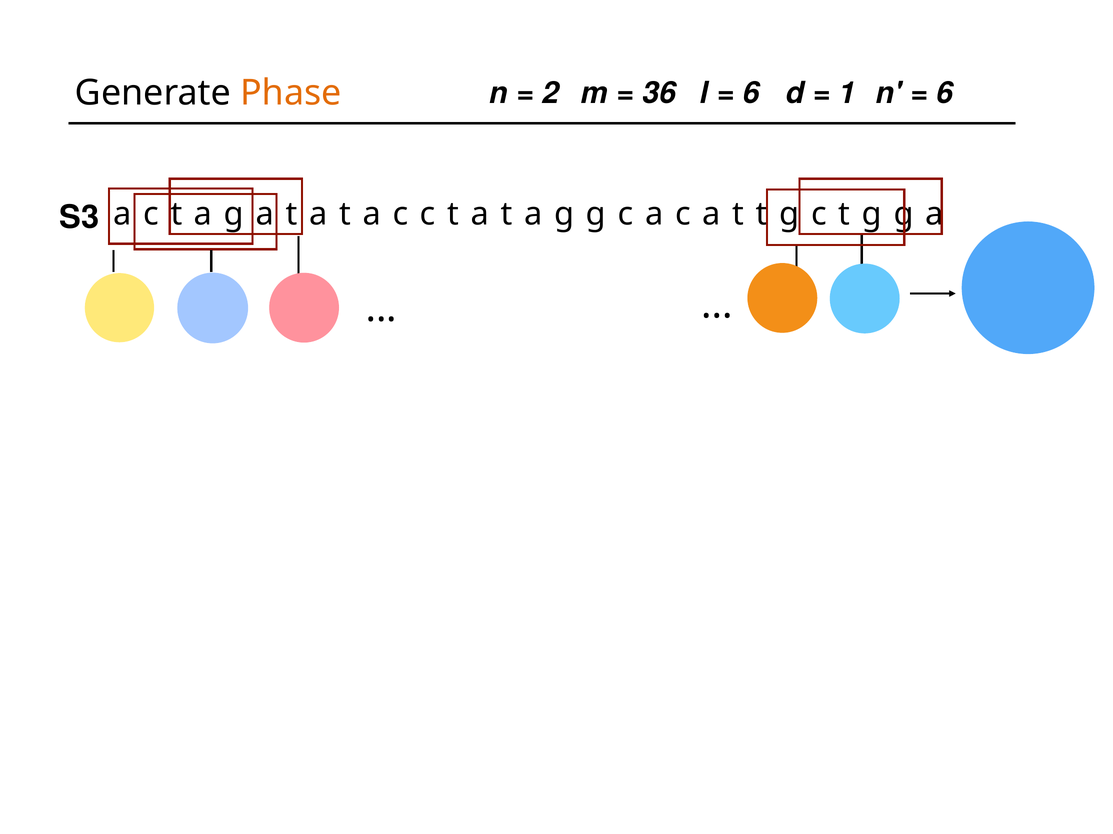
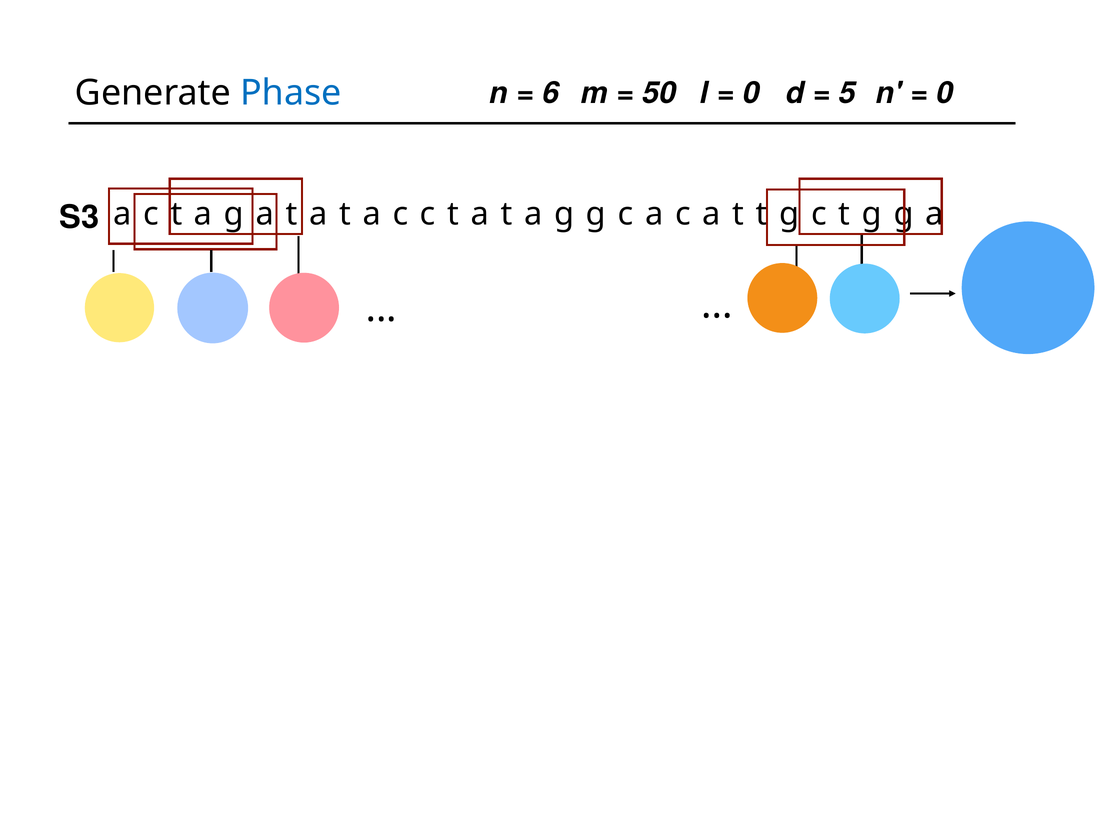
2: 2 -> 6 (551, 93)
36: 36 -> 50 (659, 93)
6: 6 -> 0 (945, 93)
Phase colour: orange -> blue (291, 93)
6: 6 -> 0 (751, 93)
1: 1 -> 5 (847, 93)
